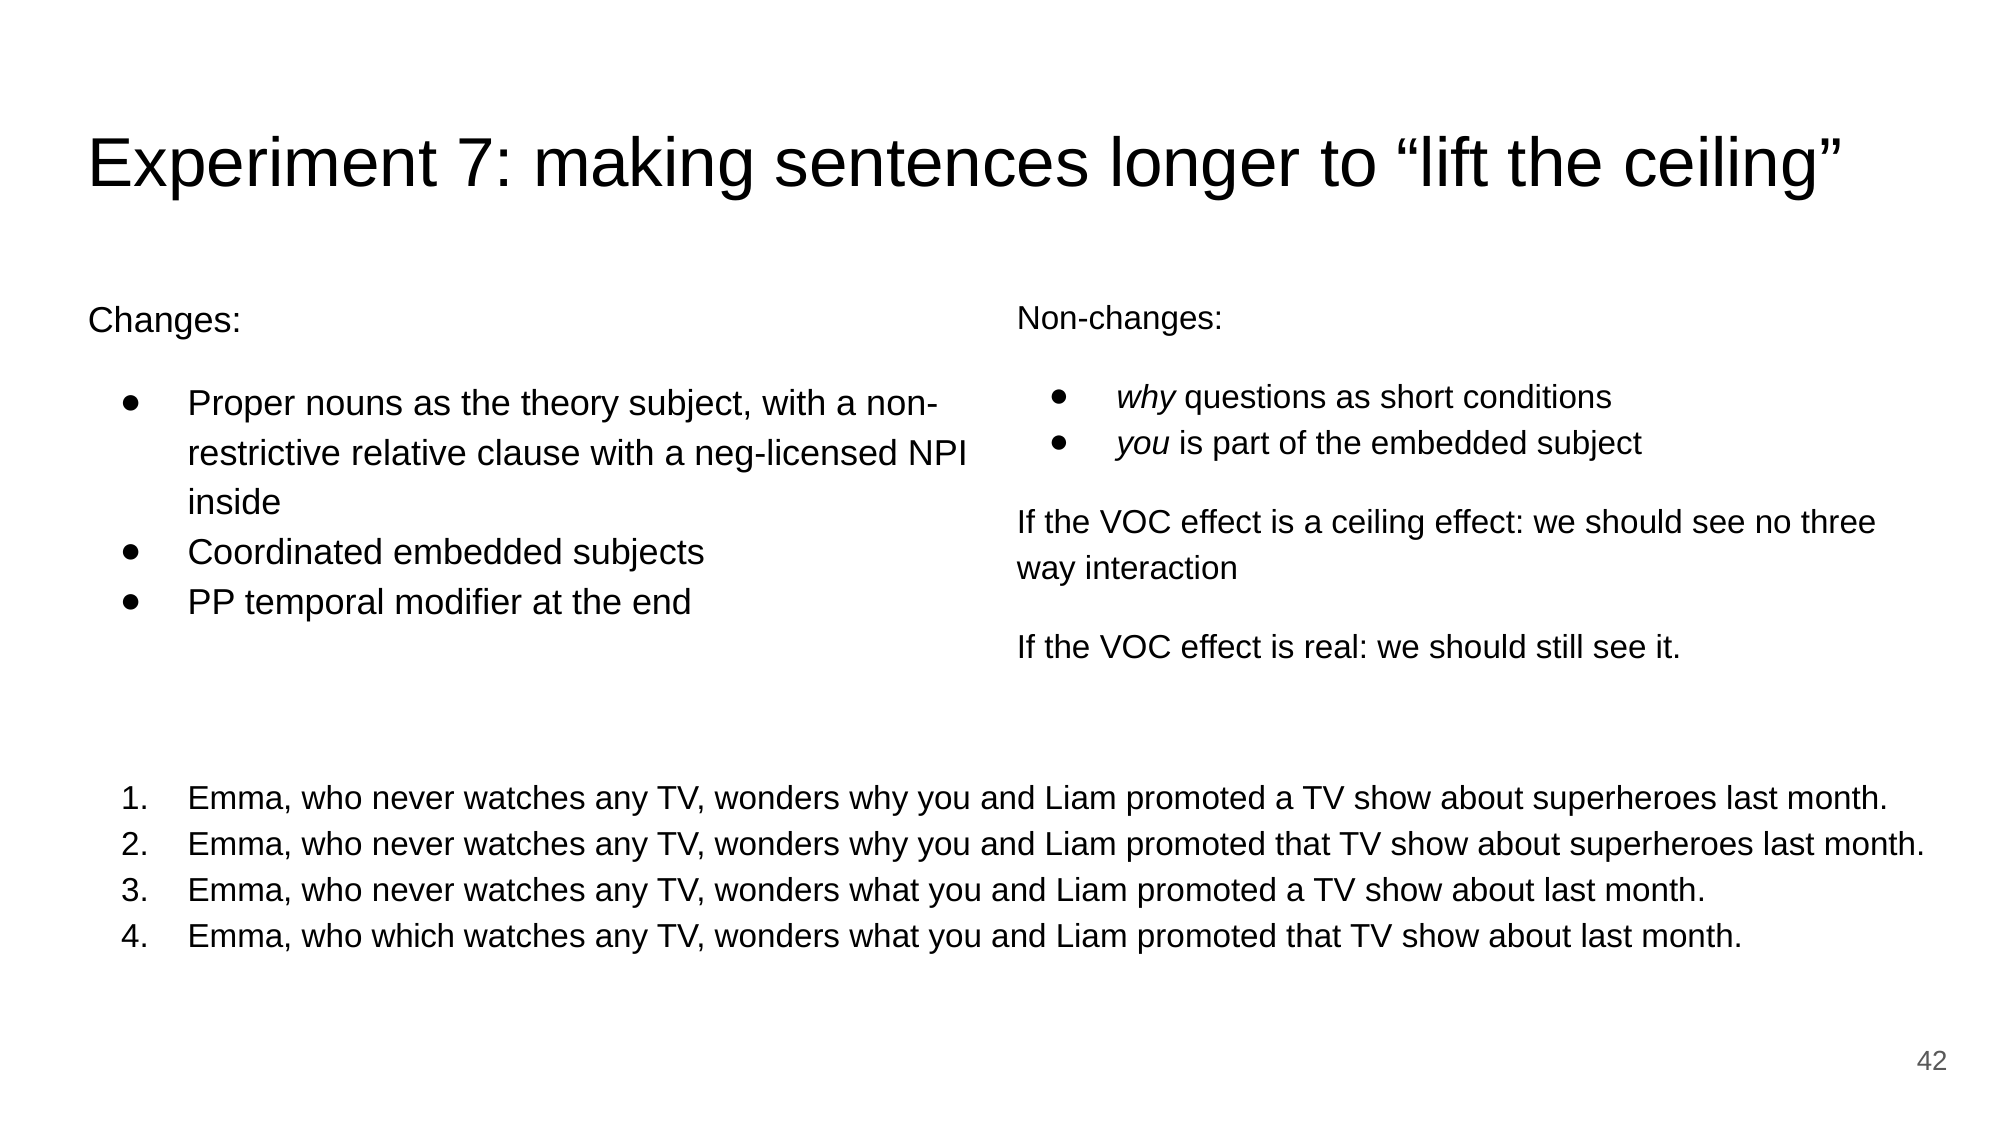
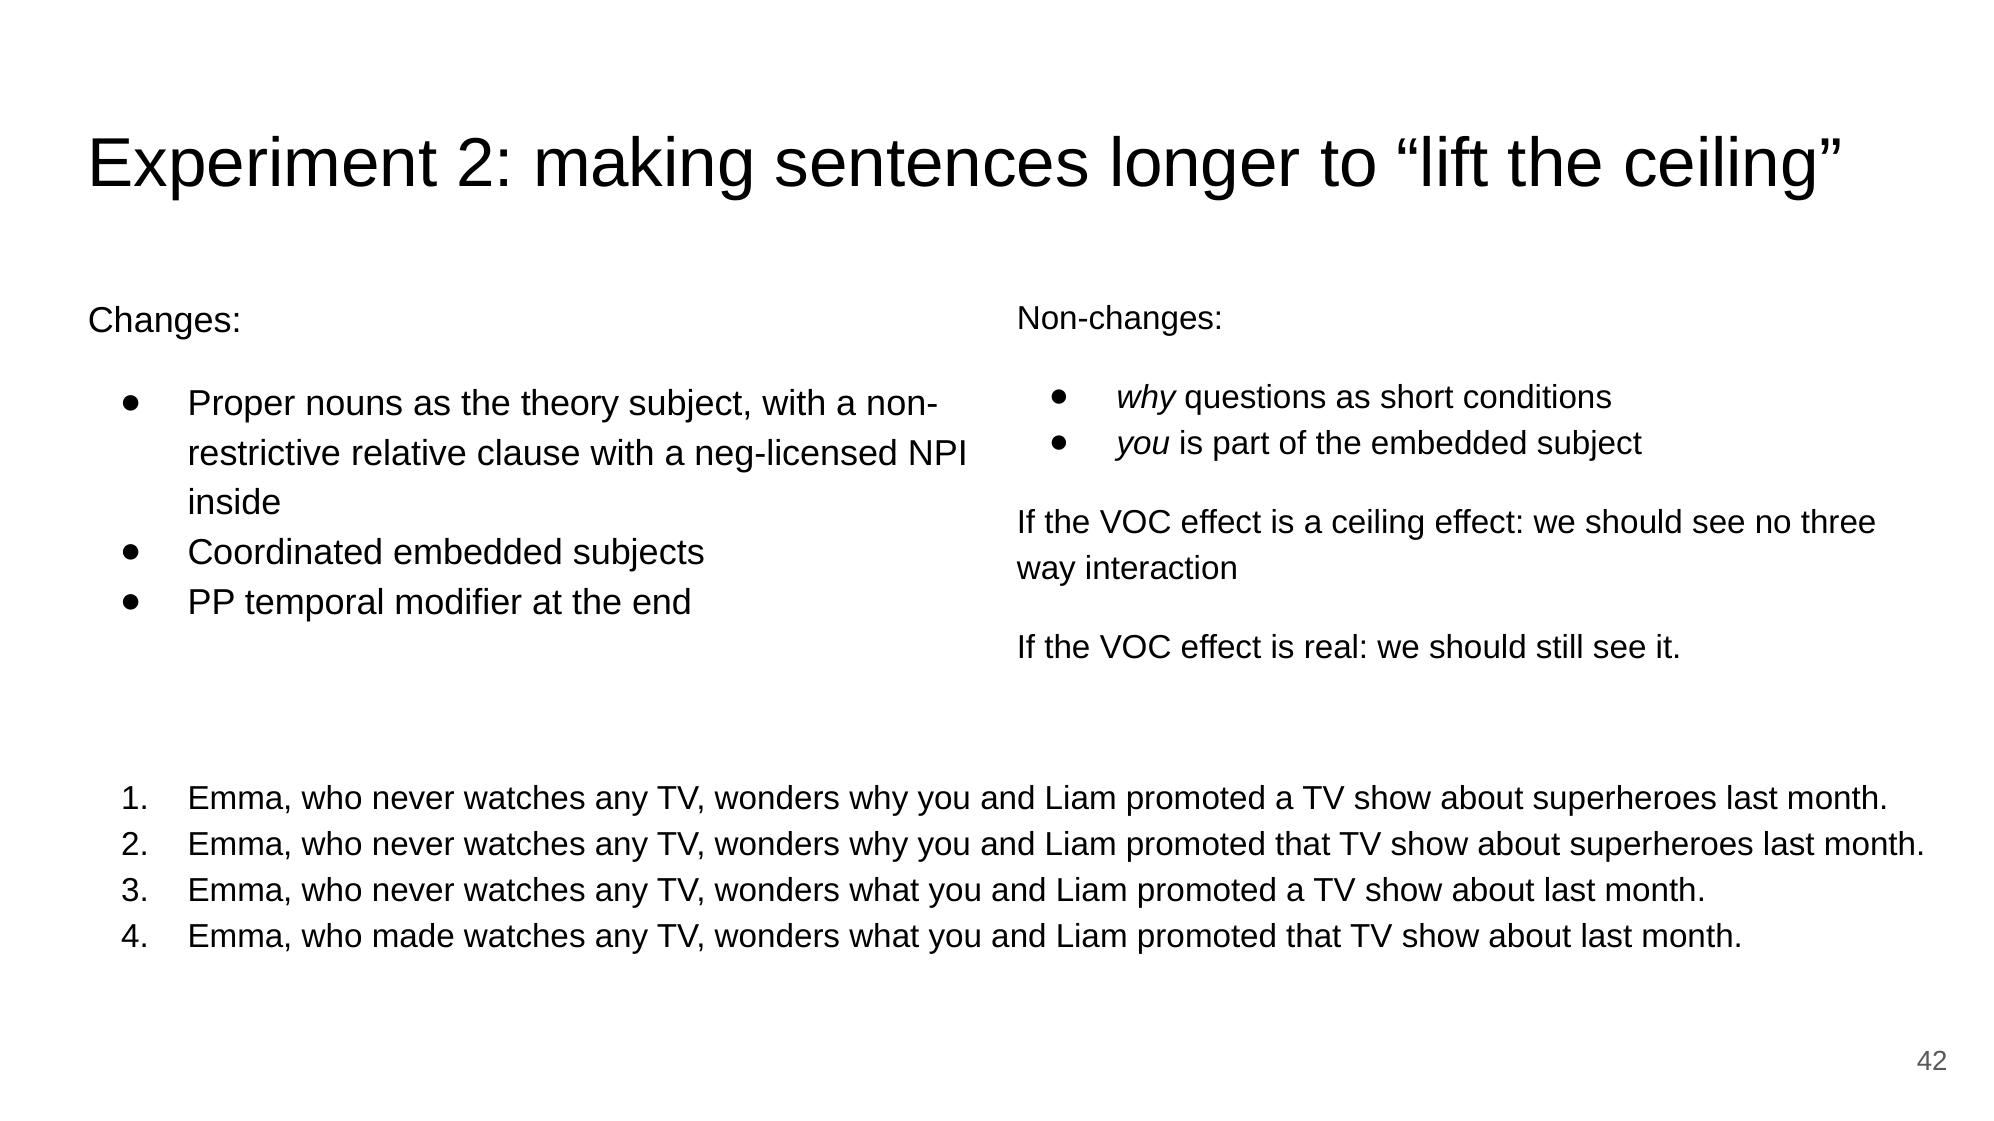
Experiment 7: 7 -> 2 (485, 163)
which: which -> made (413, 937)
